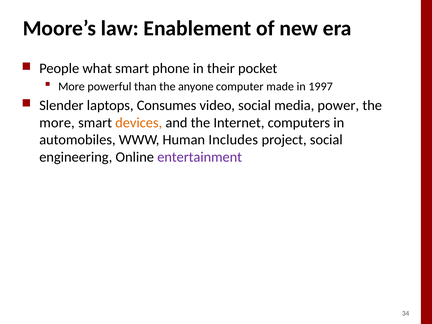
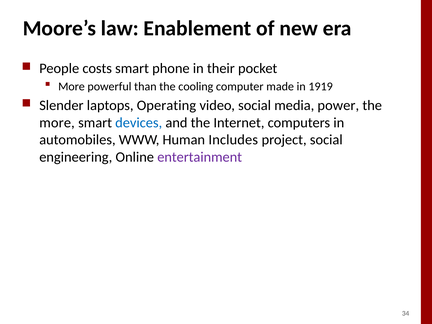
what: what -> costs (97, 68)
anyone: anyone -> cooling (196, 86)
1997: 1997 -> 1919 (321, 86)
Consumes: Consumes -> Operating (166, 105)
devices colour: orange -> blue (139, 123)
